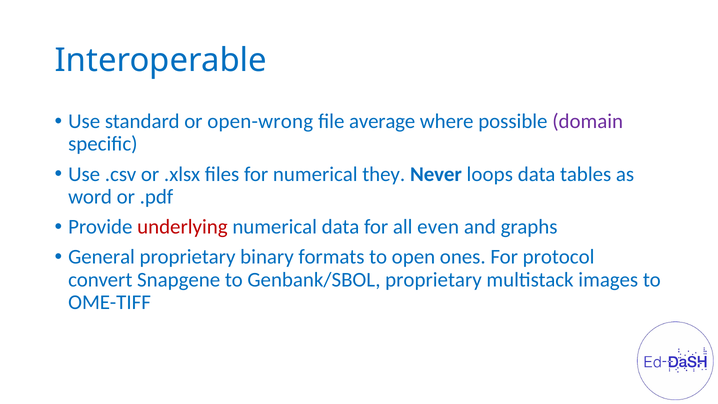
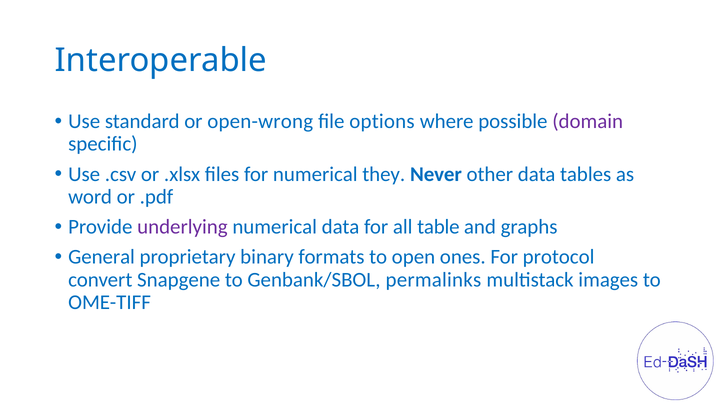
average: average -> options (382, 121)
loops: loops -> other (490, 174)
underlying colour: red -> purple (182, 227)
even: even -> table (438, 227)
Genbank/SBOL proprietary: proprietary -> permalinks (433, 280)
